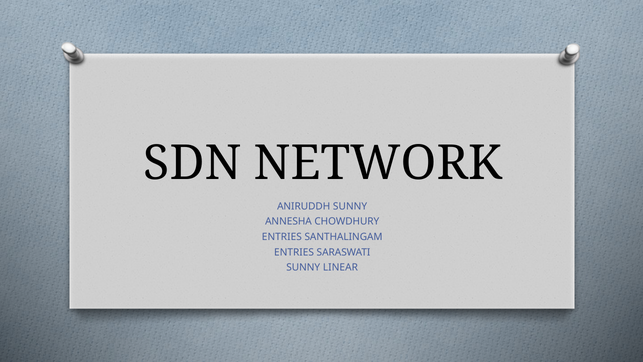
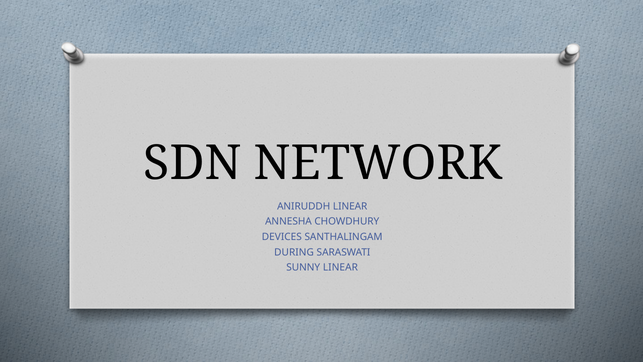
ANIRUDDH SUNNY: SUNNY -> LINEAR (350, 206)
ENTRIES: ENTRIES -> DEVICES (282, 237)
ENTRIES: ENTRIES -> DURING (294, 252)
